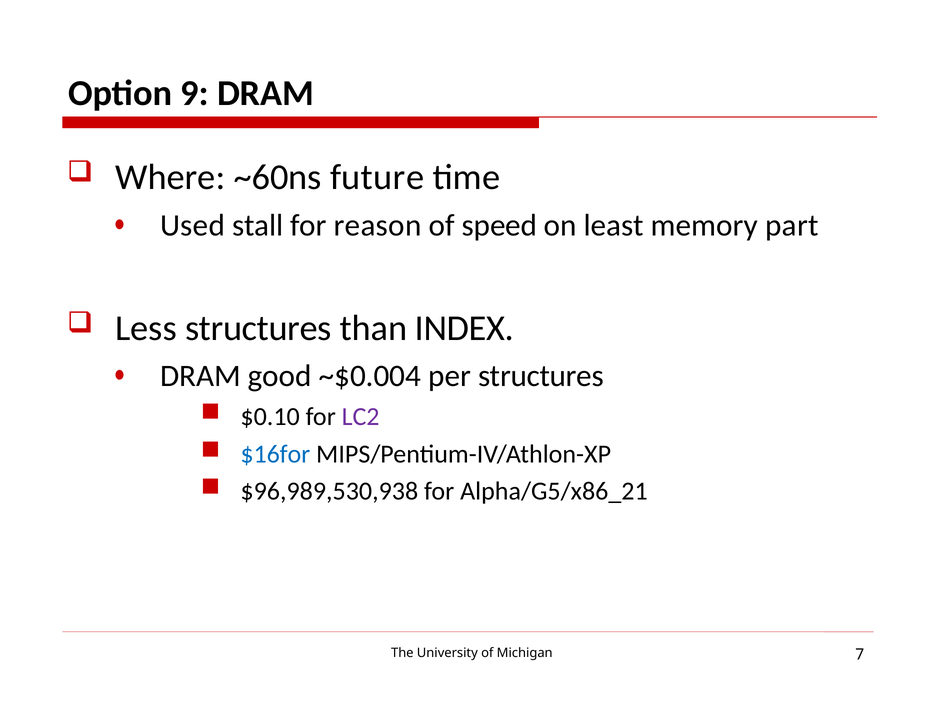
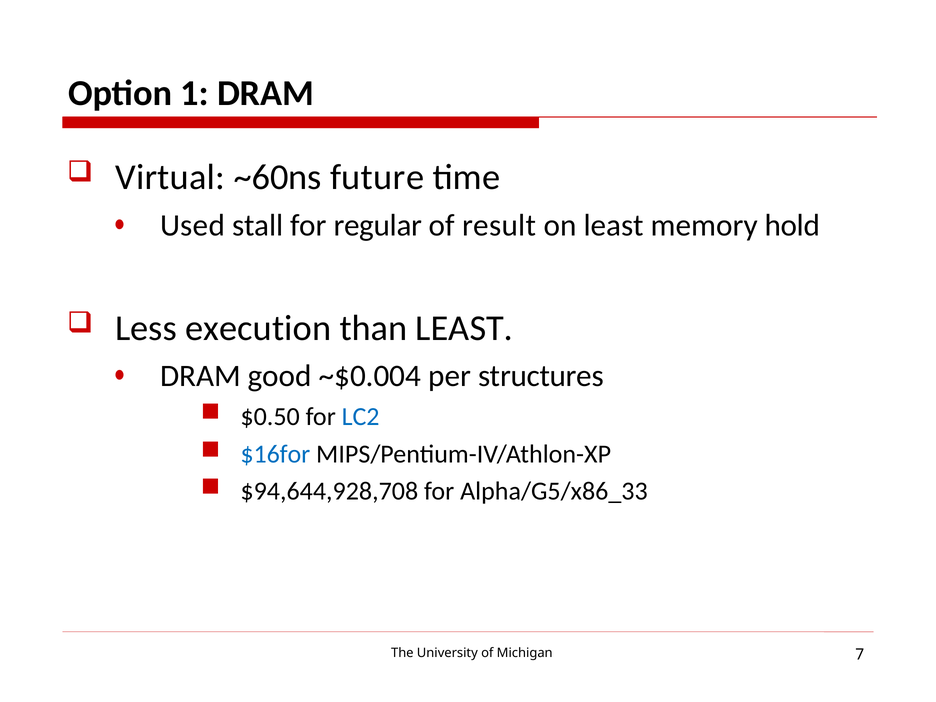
9: 9 -> 1 (195, 93)
Where: Where -> Virtual (170, 177)
reason: reason -> regular (378, 225)
speed: speed -> result (499, 225)
part: part -> hold (792, 225)
Less structures: structures -> execution (258, 328)
than INDEX: INDEX -> LEAST (464, 328)
$0.10: $0.10 -> $0.50 (270, 417)
LC2 colour: purple -> blue (361, 417)
$96,989,530,938: $96,989,530,938 -> $94,644,928,708 (329, 491)
Alpha/G5/x86_21: Alpha/G5/x86_21 -> Alpha/G5/x86_33 (554, 491)
